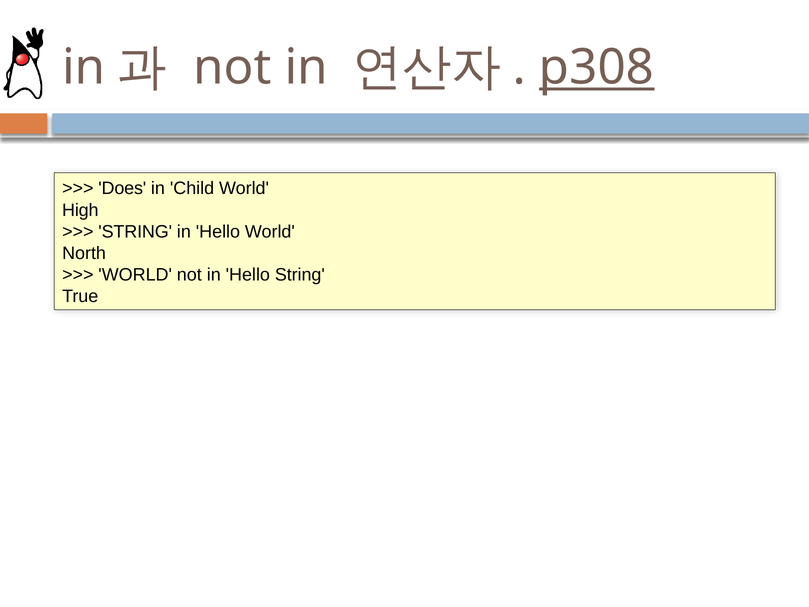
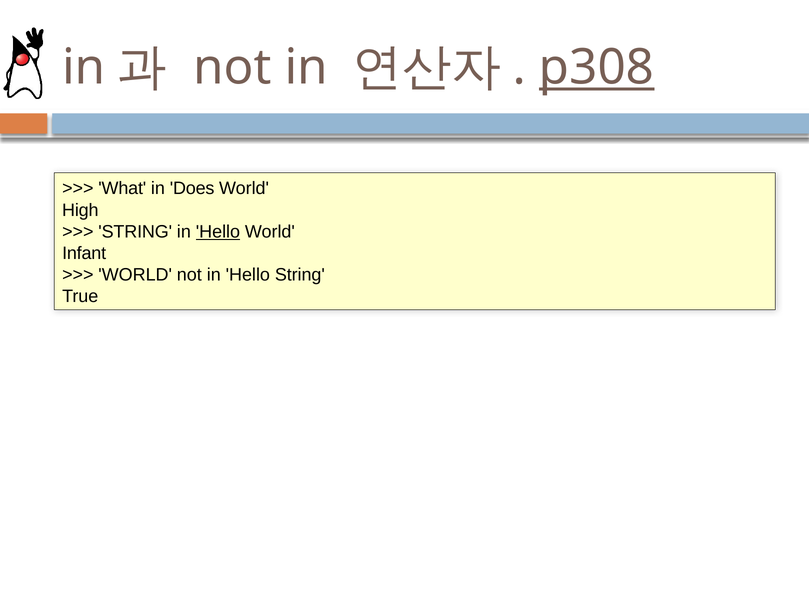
Does: Does -> What (122, 188)
Child: Child -> Does (192, 188)
Hello underline: none -> present (218, 232)
North: North -> Infant (84, 253)
